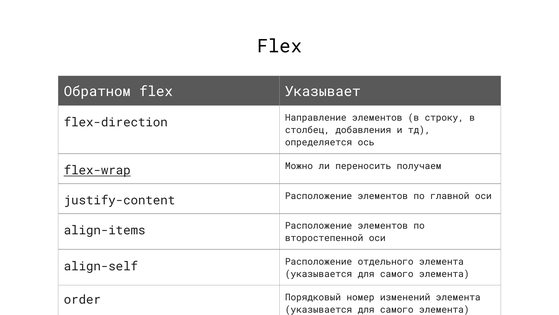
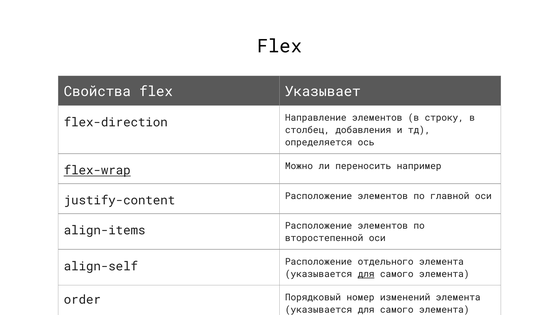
Обратном: Обратном -> Свойства (97, 91)
получаем: получаем -> например (419, 166)
для underline: none -> present (366, 274)
